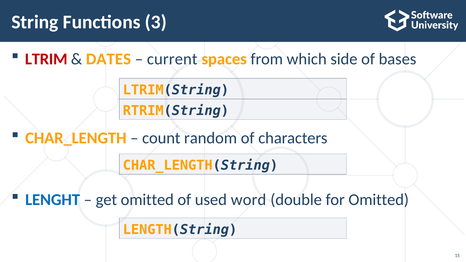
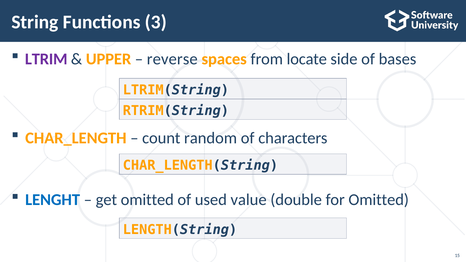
LTRIM colour: red -> purple (46, 59)
DATES: DATES -> UPPER (109, 59)
current: current -> reverse (172, 59)
which: which -> locate (307, 59)
word: word -> value (249, 200)
